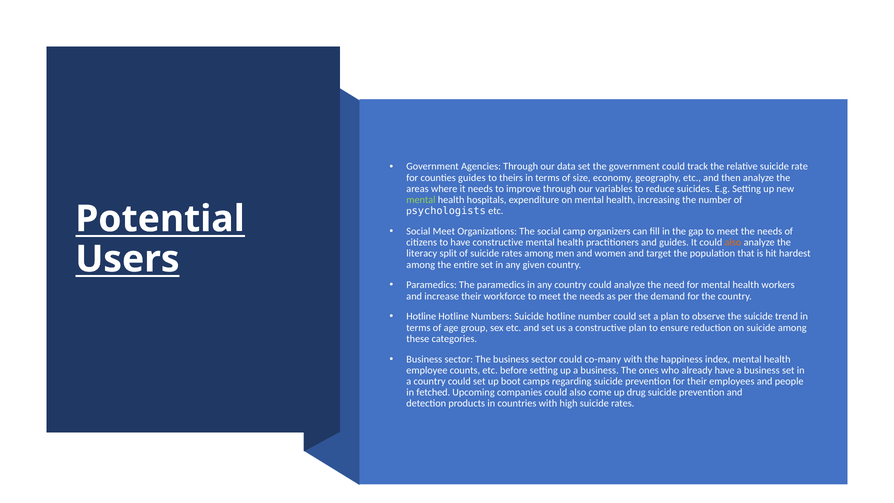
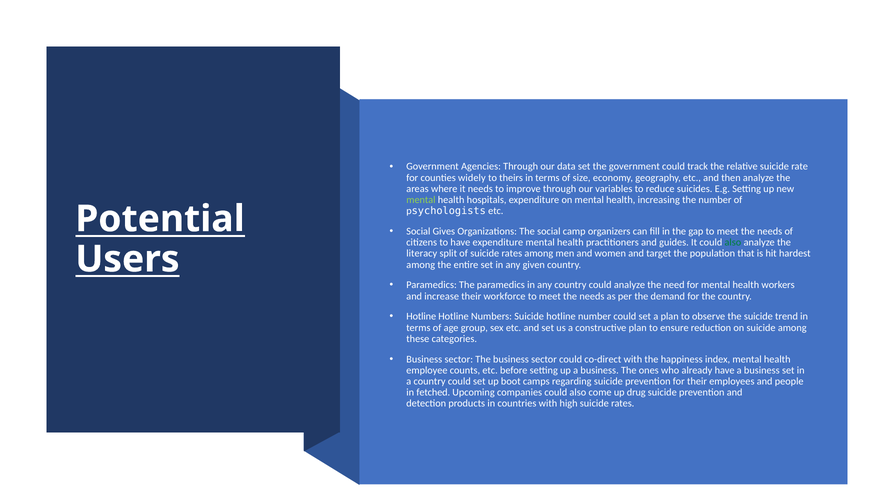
counties guides: guides -> widely (472, 178)
Social Meet: Meet -> Gives (444, 231)
have constructive: constructive -> expenditure (498, 242)
also colour: orange -> green (733, 242)
co-many: co-many -> co-direct (603, 359)
